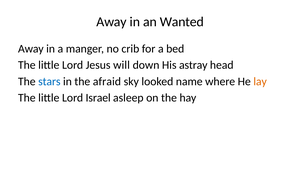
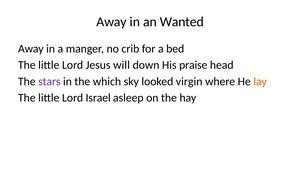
astray: astray -> praise (193, 65)
stars colour: blue -> purple (49, 81)
afraid: afraid -> which (107, 81)
name: name -> virgin (189, 81)
